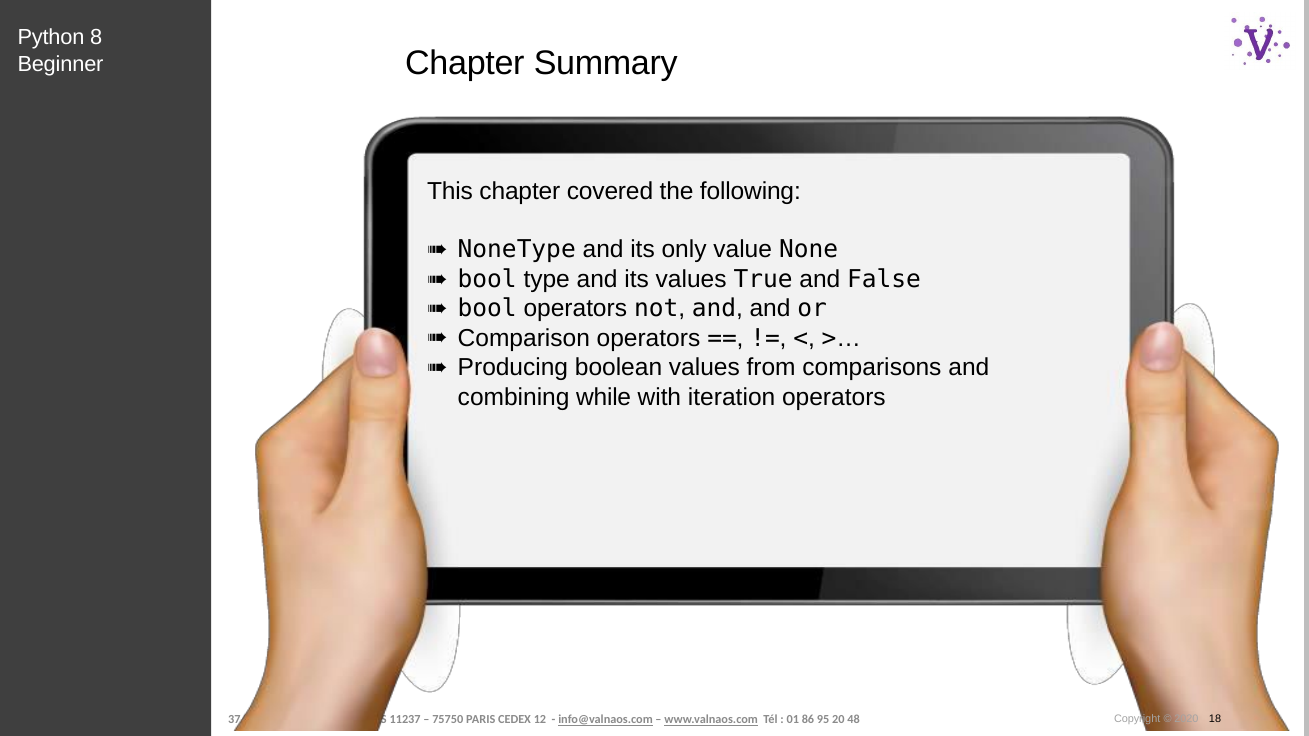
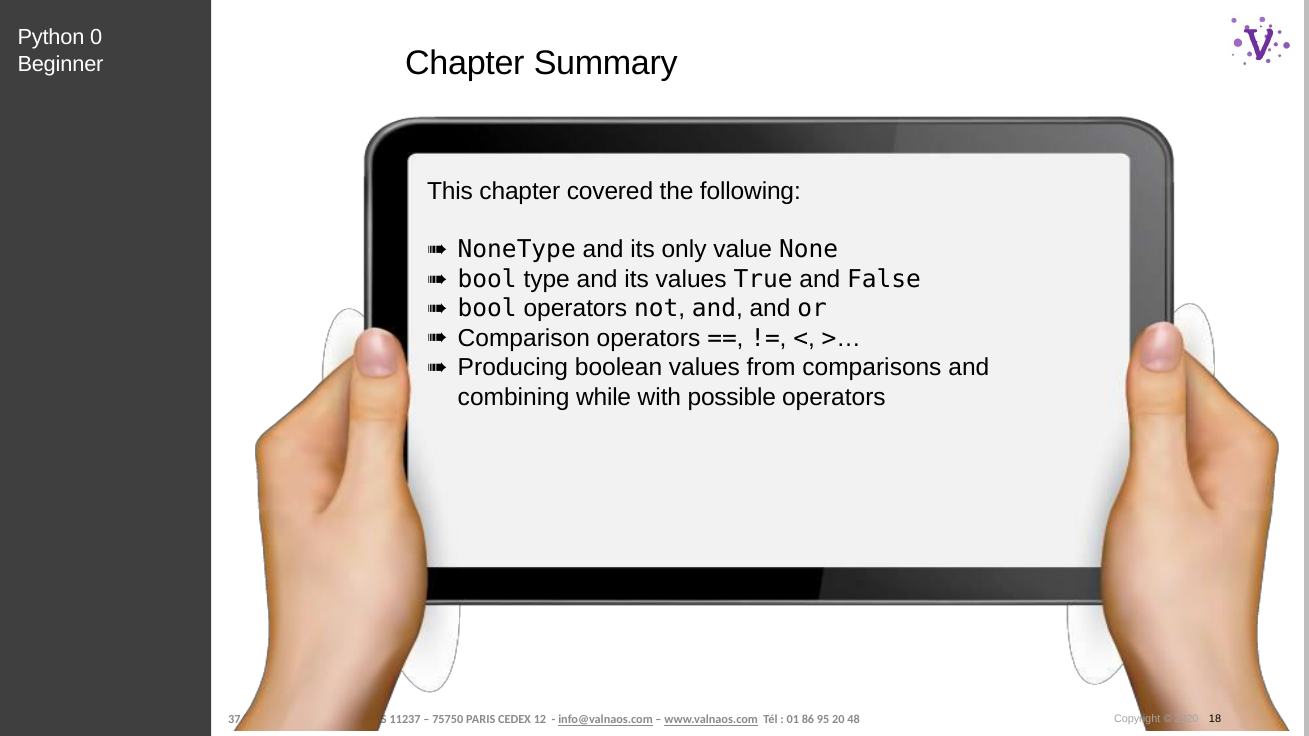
8: 8 -> 0 (96, 38)
iteration: iteration -> possible (732, 397)
